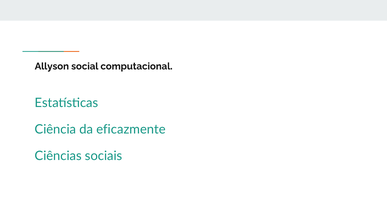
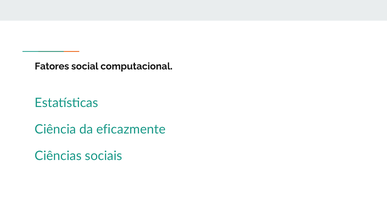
Allyson: Allyson -> Fatores (52, 66)
